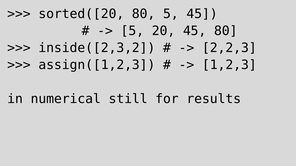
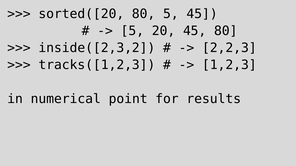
assign([1,2,3: assign([1,2,3 -> tracks([1,2,3 (97, 65)
still: still -> point (128, 99)
